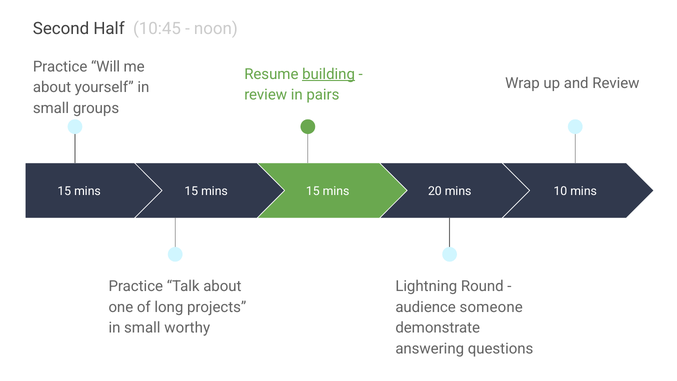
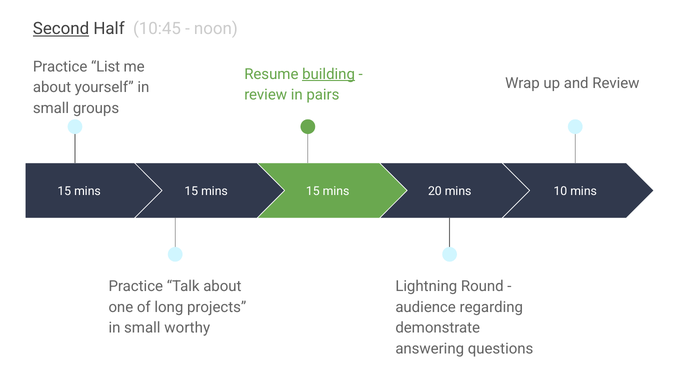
Second underline: none -> present (61, 29)
Will: Will -> List (106, 67)
someone: someone -> regarding (491, 307)
